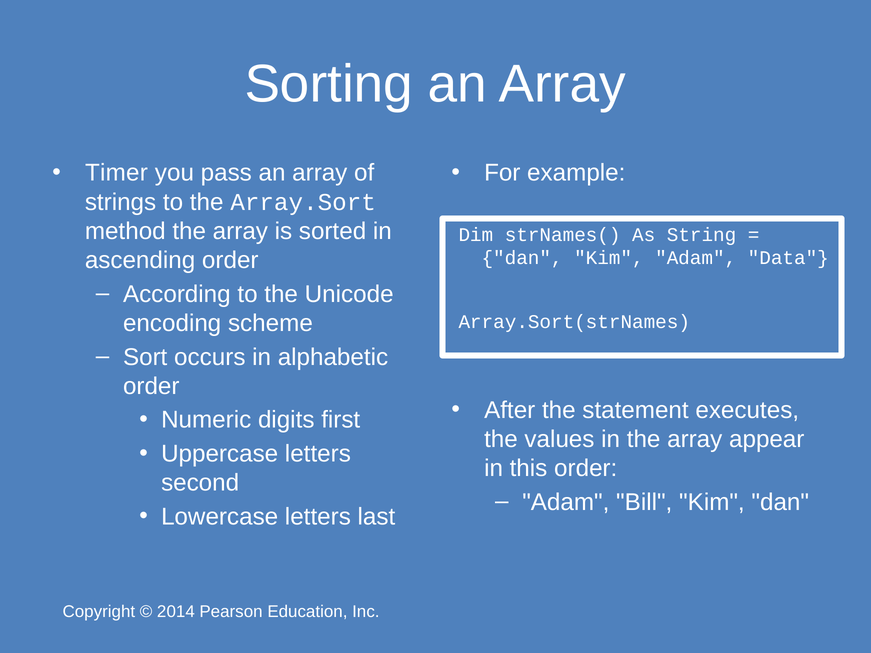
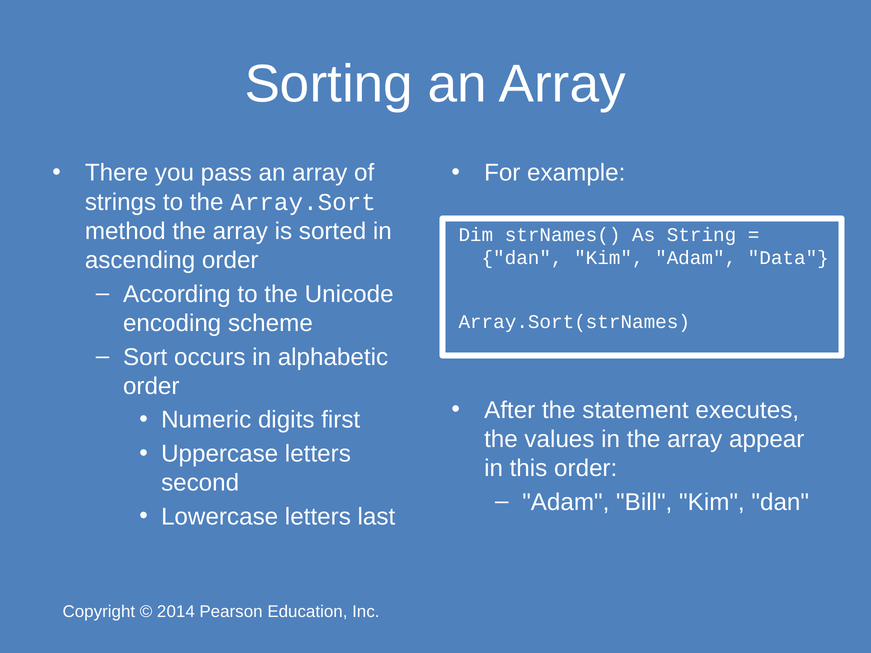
Timer: Timer -> There (117, 173)
